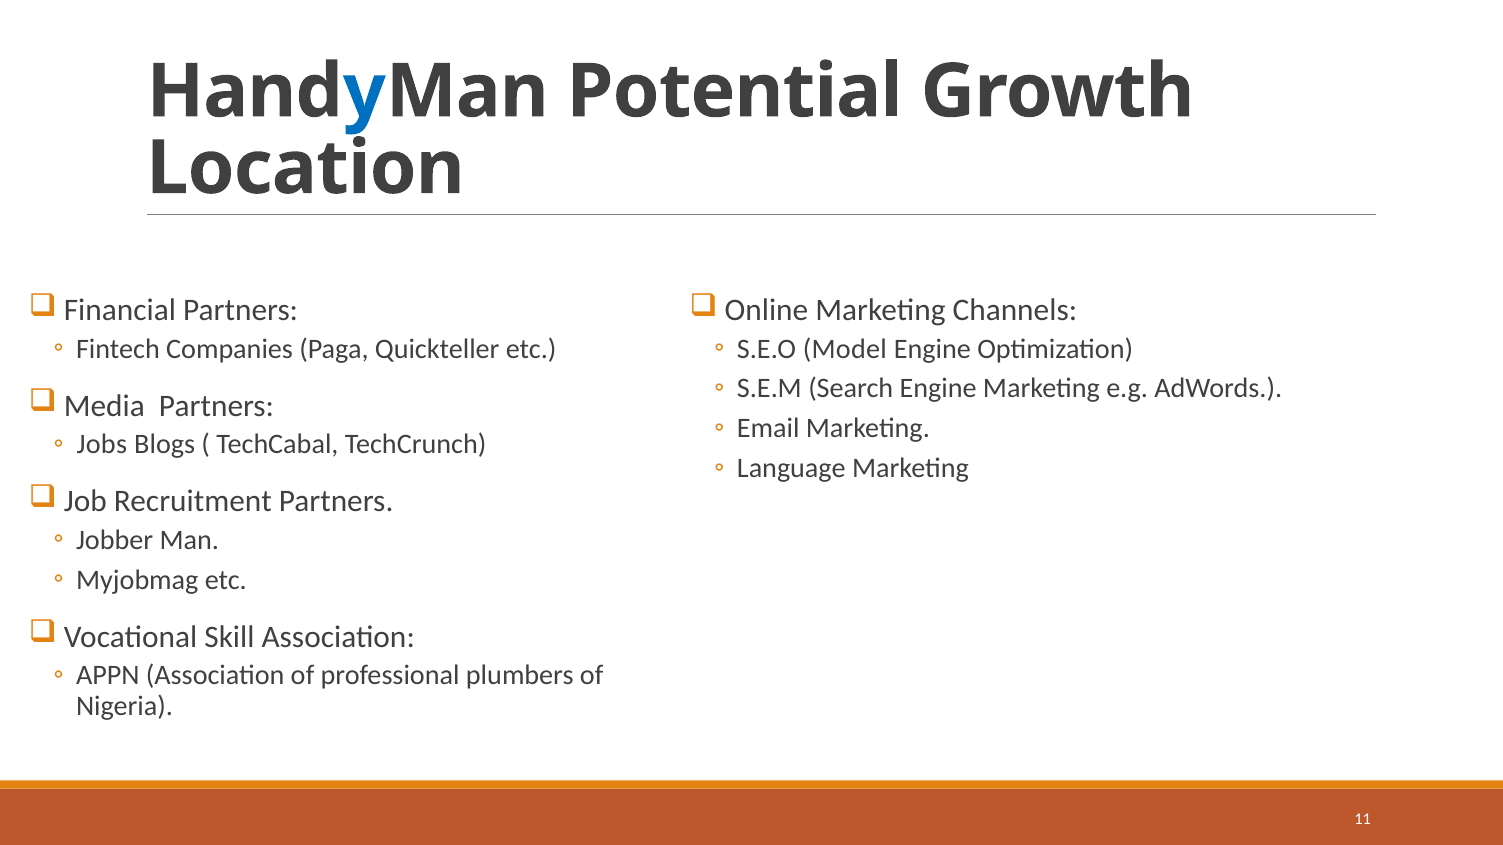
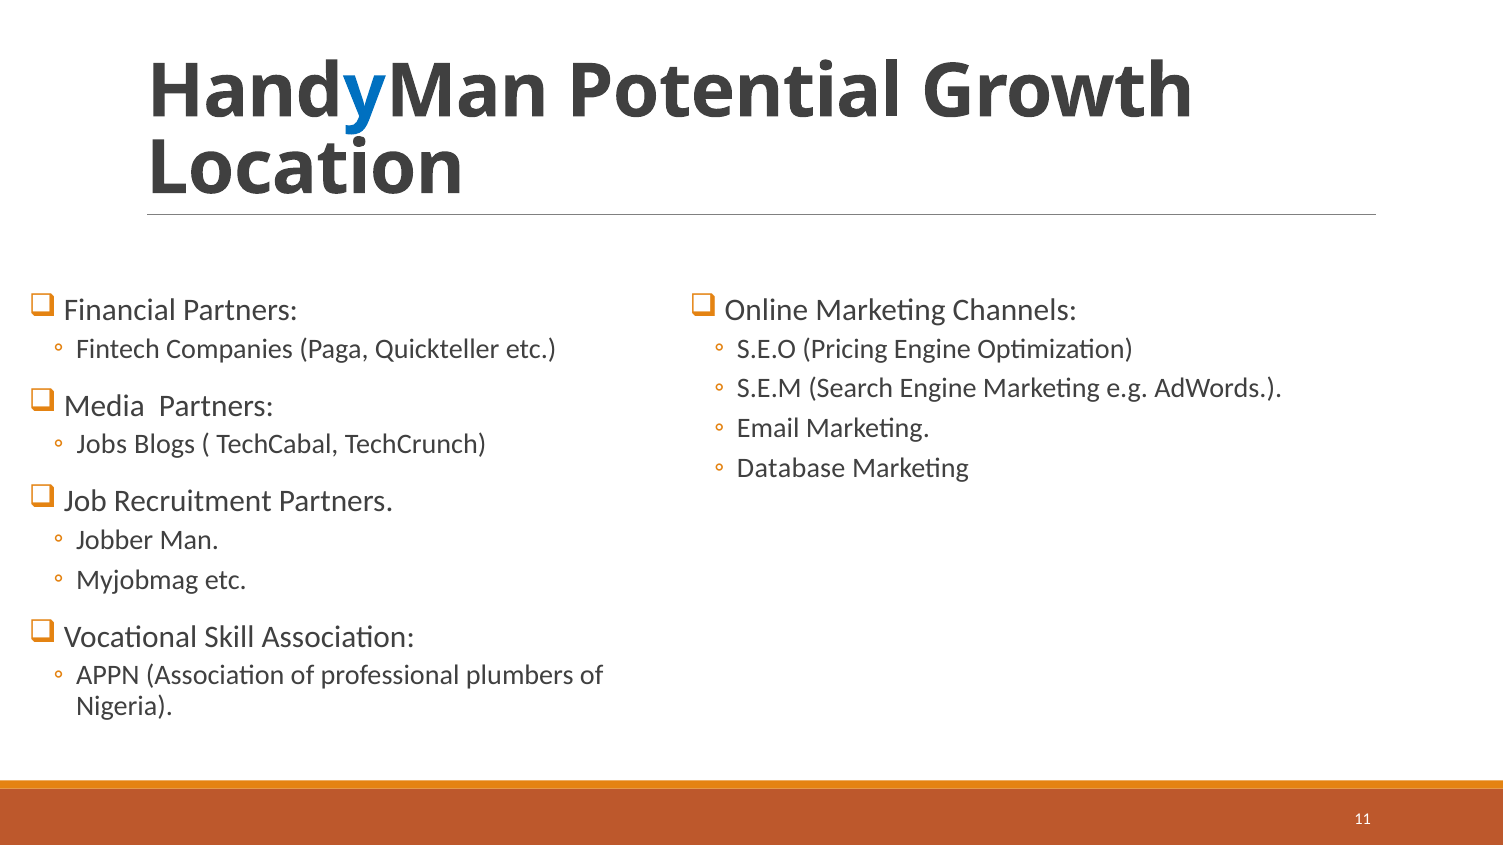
Model: Model -> Pricing (845, 349)
Language: Language -> Database (791, 468)
